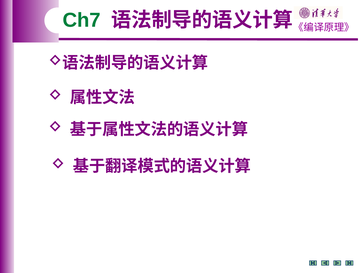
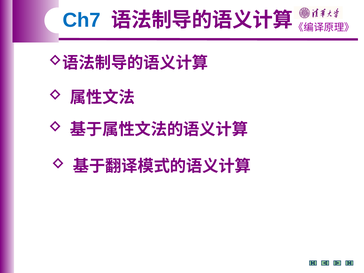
Ch7 colour: green -> blue (82, 20)
